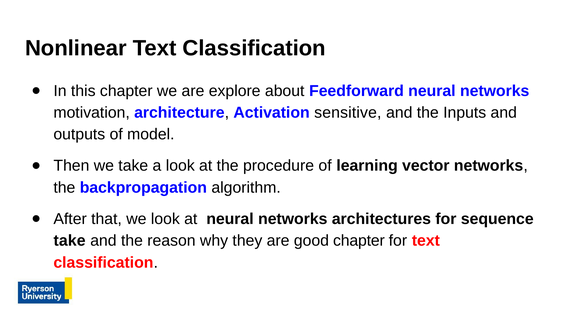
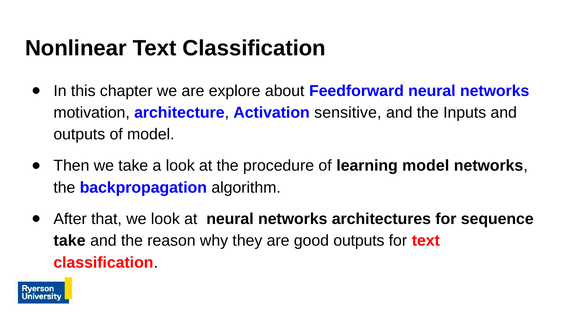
learning vector: vector -> model (426, 166)
good chapter: chapter -> outputs (359, 240)
